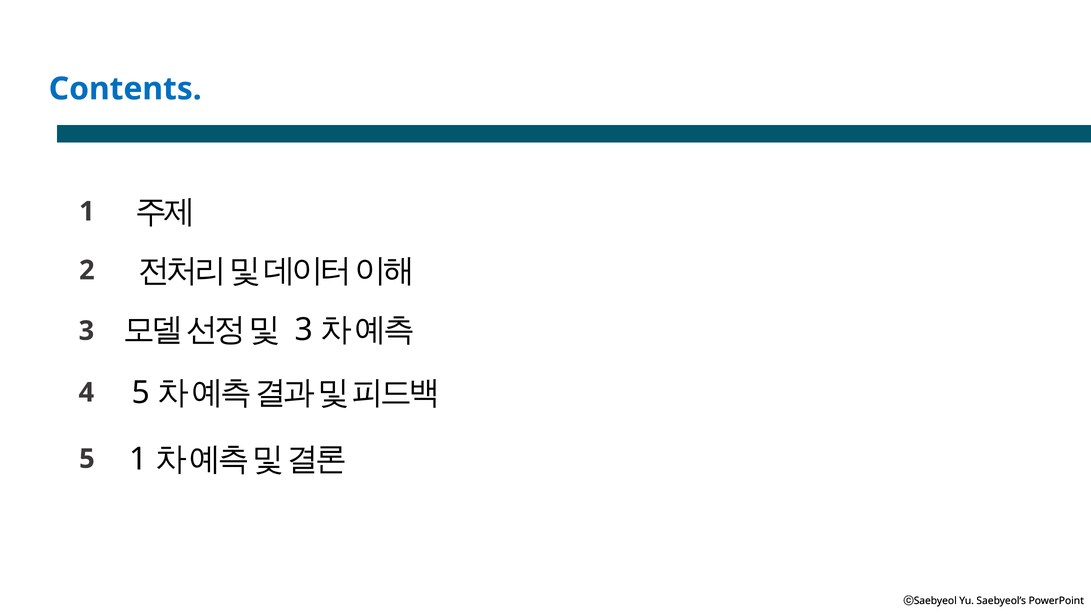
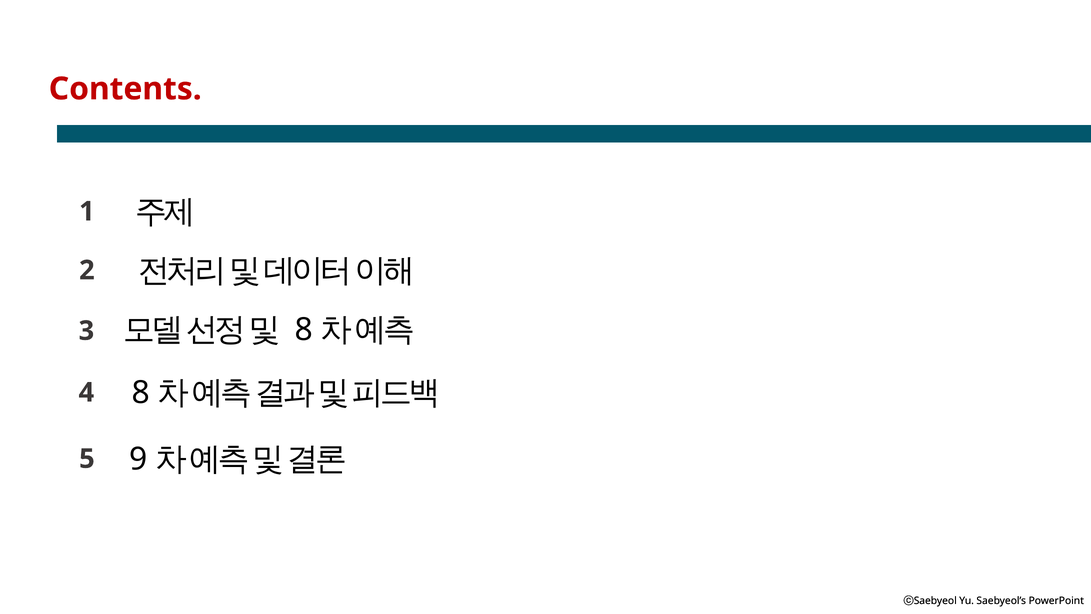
Contents colour: blue -> red (125, 89)
3: 3 -> 8 (304, 329)
4 5: 5 -> 8 (141, 393)
5 1: 1 -> 9 (138, 459)
